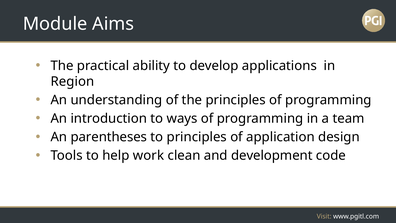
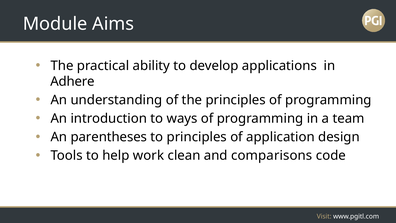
Region: Region -> Adhere (72, 81)
development: development -> comparisons (272, 155)
